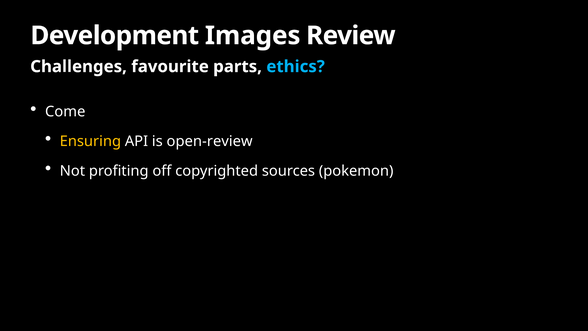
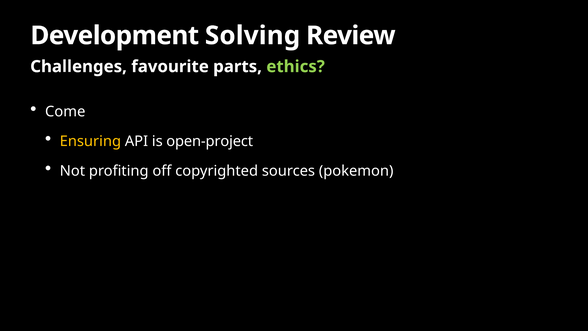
Images: Images -> Solving (253, 36)
ethics colour: light blue -> light green (296, 67)
open-review: open-review -> open-project (210, 141)
